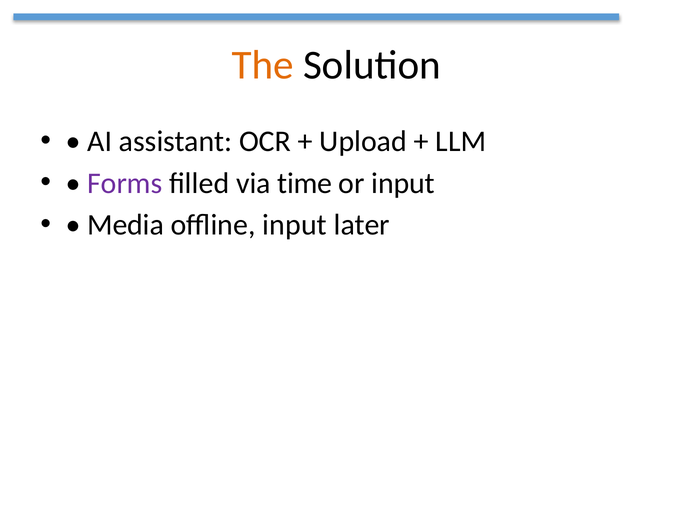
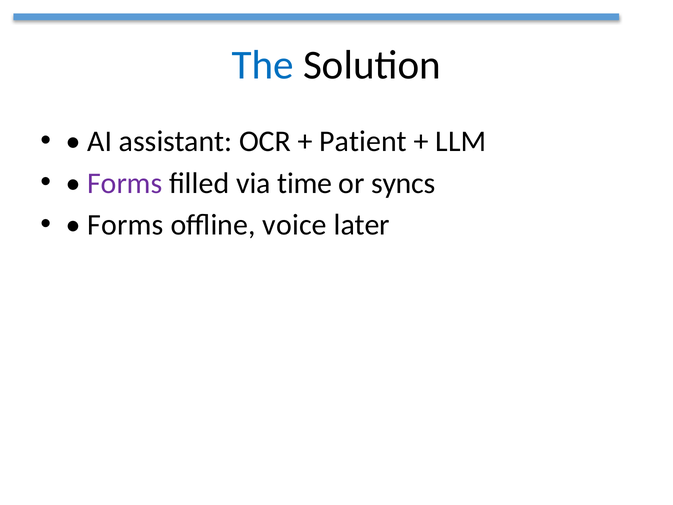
The colour: orange -> blue (263, 65)
Upload: Upload -> Patient (363, 141)
or input: input -> syncs (403, 183)
Media: Media -> Forms (125, 225)
offline input: input -> voice (295, 225)
